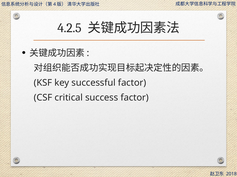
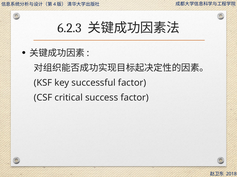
4.2.5: 4.2.5 -> 6.2.3 (69, 28)
